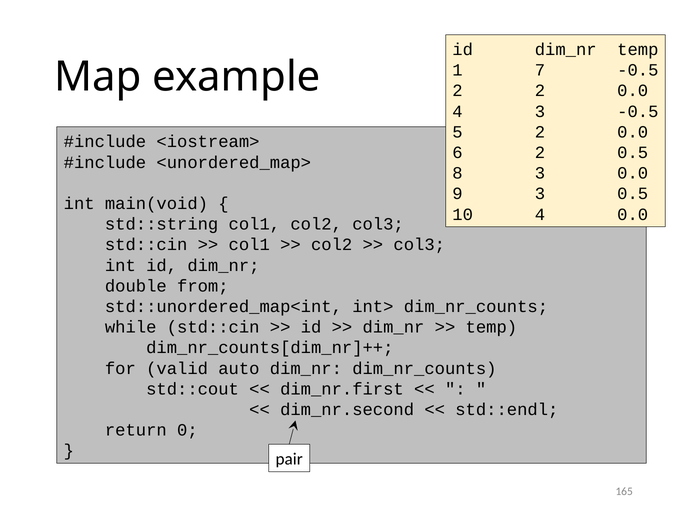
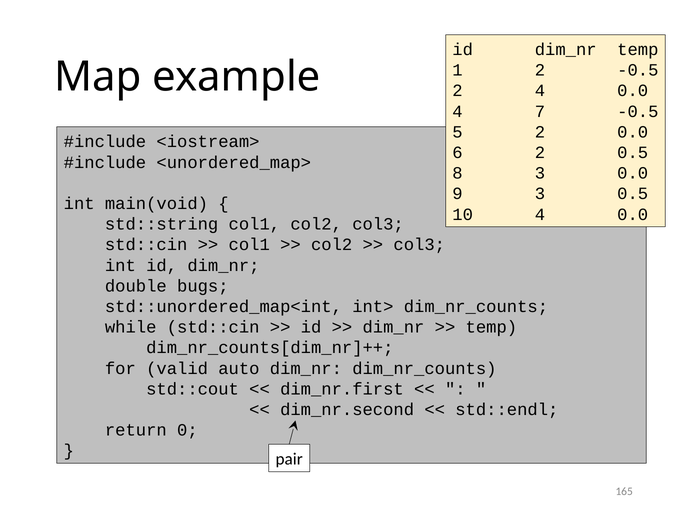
1 7: 7 -> 2 (540, 70)
2 2: 2 -> 4 (540, 91)
4 3: 3 -> 7 (540, 111)
from: from -> bugs (203, 286)
